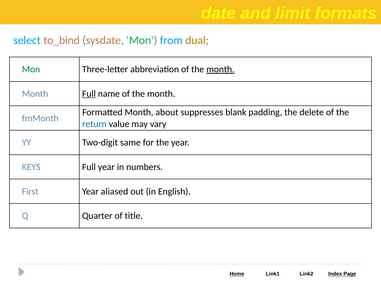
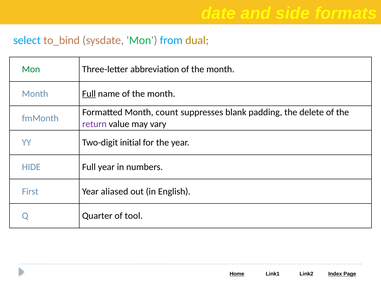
limit: limit -> side (293, 13)
month underline: present -> none (220, 70)
about: about -> count (167, 113)
return colour: blue -> purple (94, 124)
same: same -> initial (130, 143)
KEYS: KEYS -> HIDE (31, 167)
title: title -> tool (134, 216)
